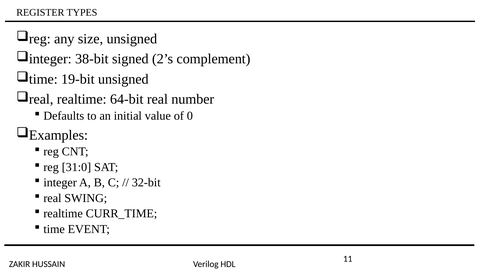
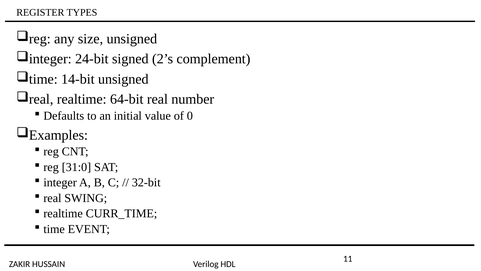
38-bit: 38-bit -> 24-bit (92, 59)
19-bit: 19-bit -> 14-bit (78, 79)
